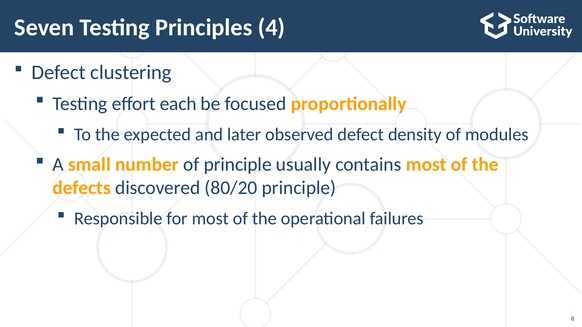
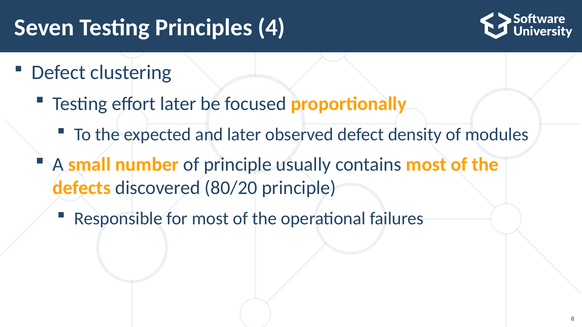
effort each: each -> later (178, 104)
